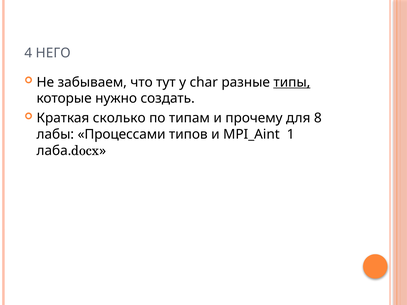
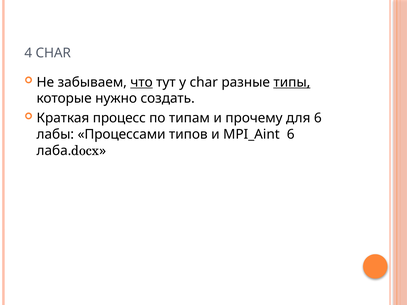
4 НЕГО: НЕГО -> CHAR (53, 53)
что underline: none -> present (142, 82)
сколько: сколько -> процесс (119, 118)
для 8: 8 -> 6 (318, 118)
MPI_Aint 1: 1 -> 6 (291, 135)
